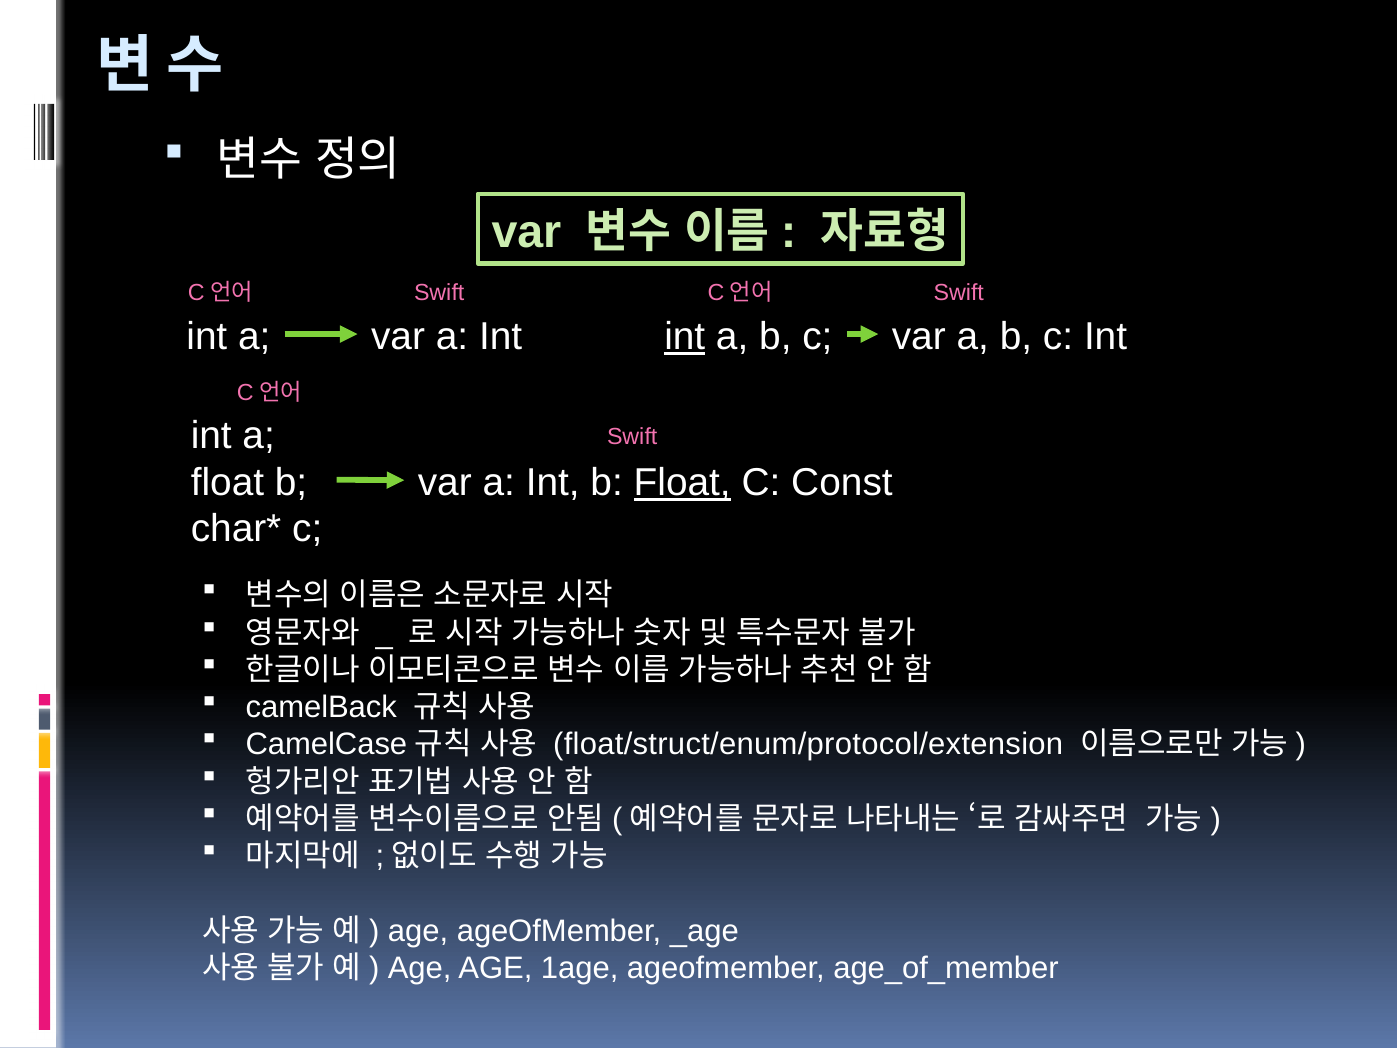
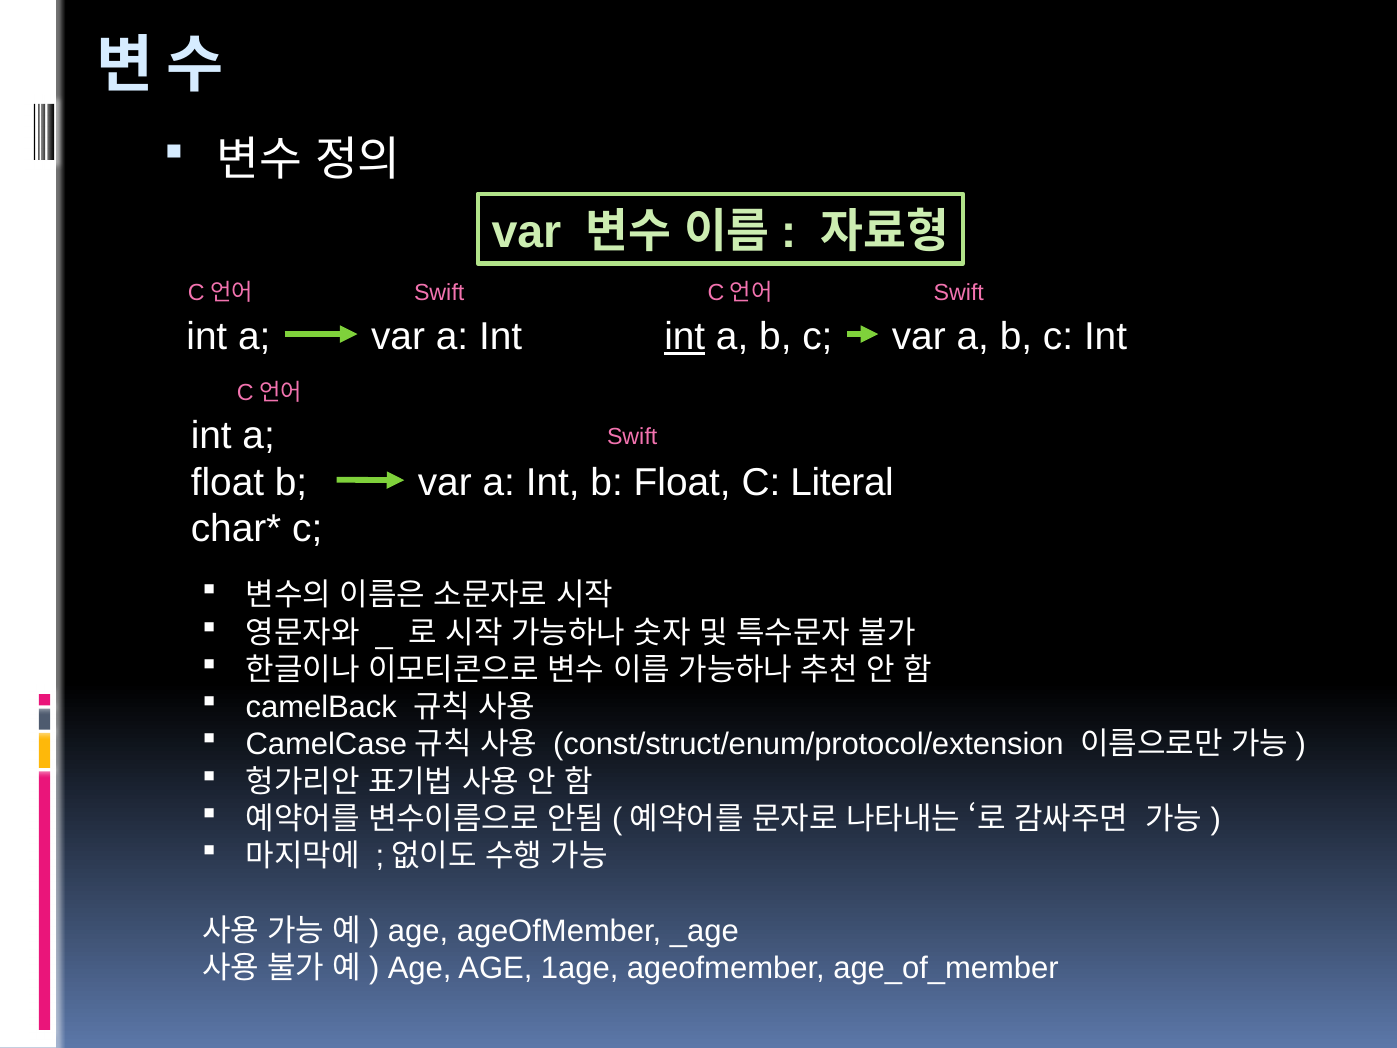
Float underline: present -> none (682, 483)
Const: Const -> Literal (842, 483)
float/struct/enum/protocol/extension: float/struct/enum/protocol/extension -> const/struct/enum/protocol/extension (808, 744)
